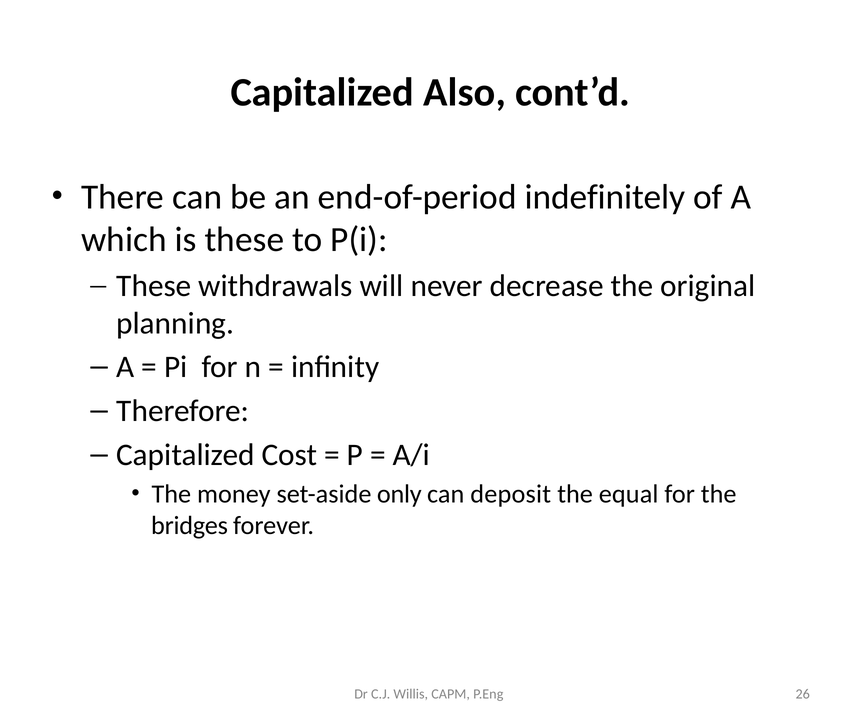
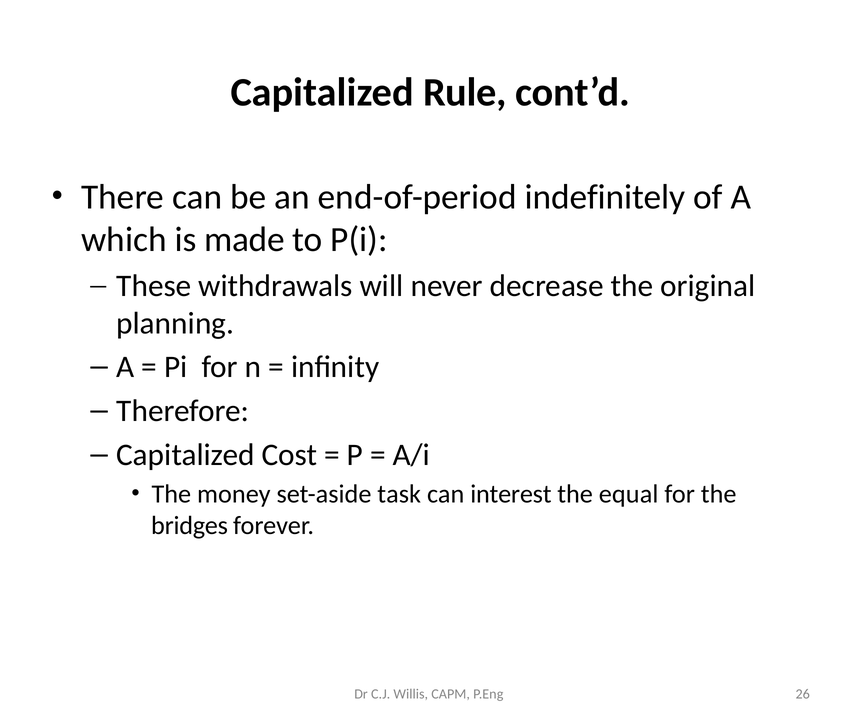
Also: Also -> Rule (465, 93)
is these: these -> made (245, 240)
only: only -> task (399, 494)
deposit: deposit -> interest (511, 494)
